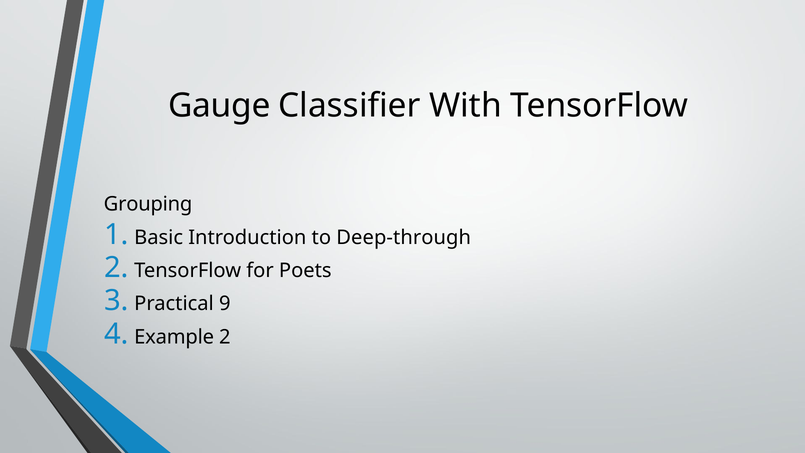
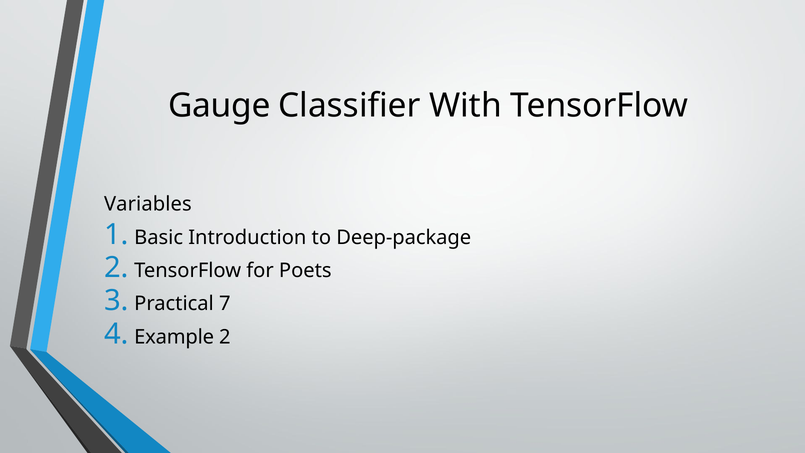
Grouping: Grouping -> Variables (148, 204)
Deep-through: Deep-through -> Deep-package (404, 237)
9: 9 -> 7 (225, 304)
